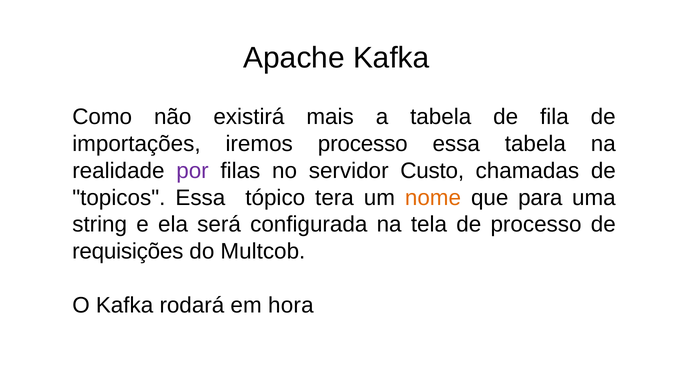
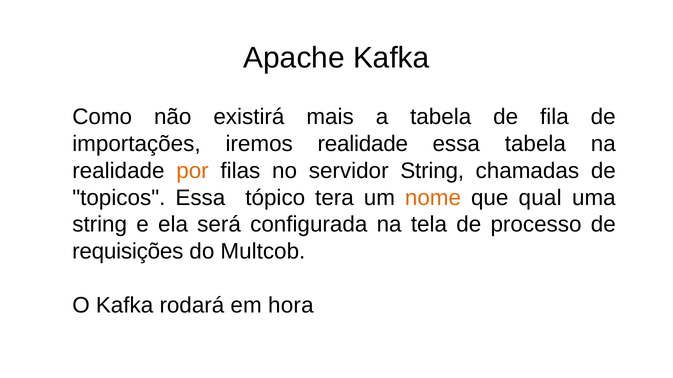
iremos processo: processo -> realidade (363, 144)
por colour: purple -> orange (192, 171)
servidor Custo: Custo -> String (432, 171)
para: para -> qual (540, 198)
